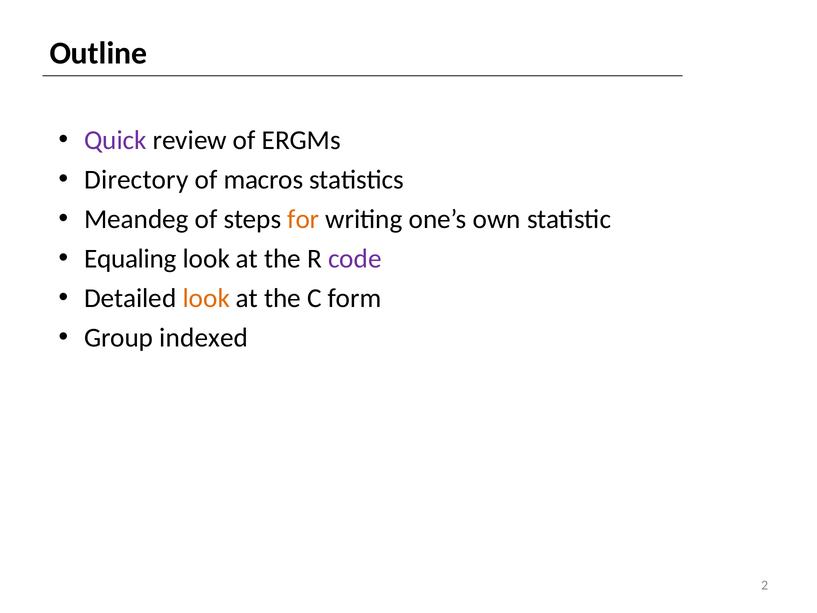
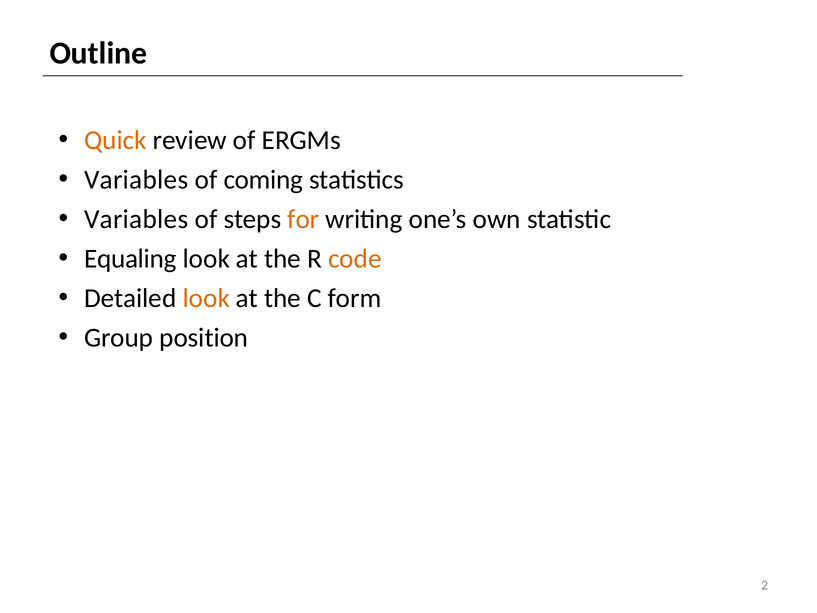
Quick colour: purple -> orange (115, 140)
Directory: Directory -> Variables (136, 180)
macros: macros -> coming (263, 180)
Meandeg: Meandeg -> Variables (136, 219)
code colour: purple -> orange (355, 259)
indexed: indexed -> position (204, 338)
